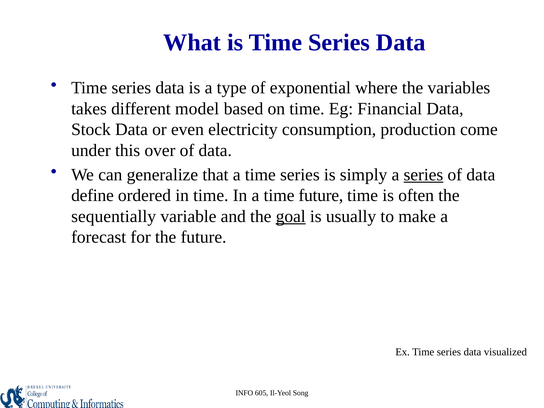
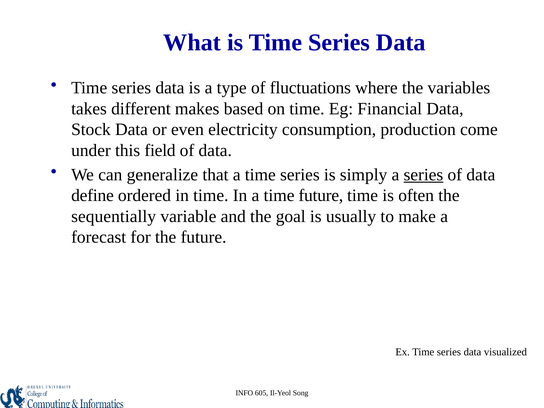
exponential: exponential -> fluctuations (310, 88)
model: model -> makes (197, 109)
over: over -> field (160, 150)
goal underline: present -> none (291, 216)
